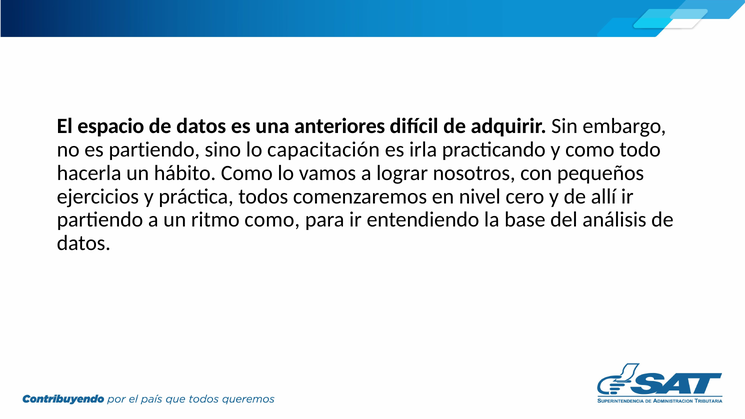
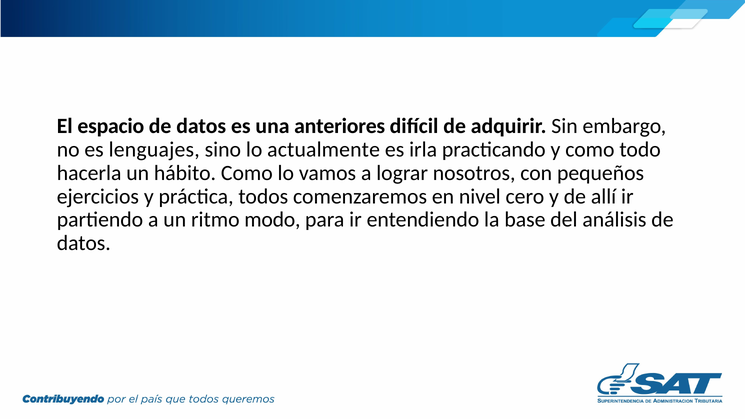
es partiendo: partiendo -> lenguajes (154, 149)
capacitación: capacitación -> actualmente (324, 149)
ritmo como: como -> modo (272, 220)
